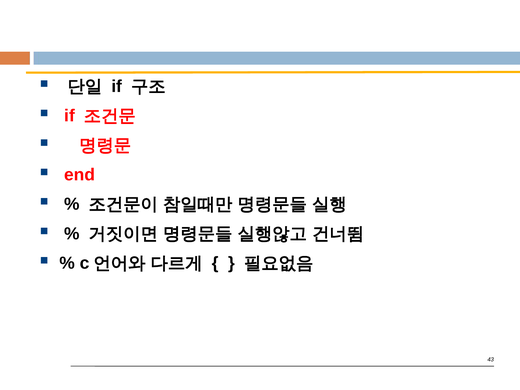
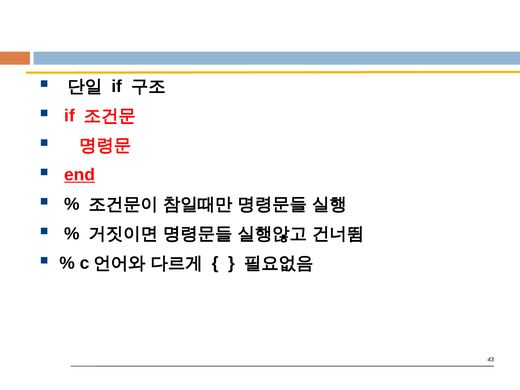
end underline: none -> present (80, 175)
